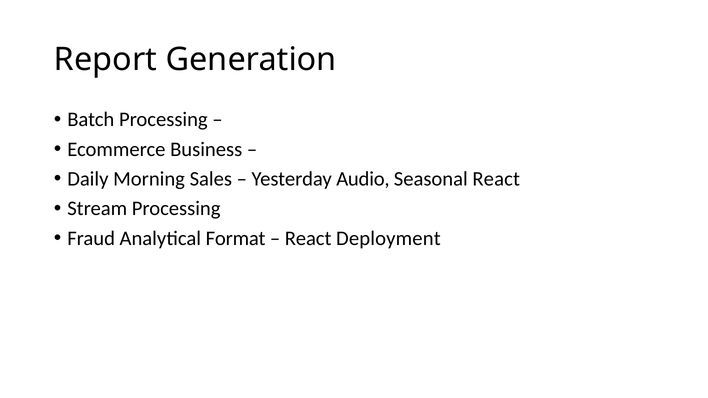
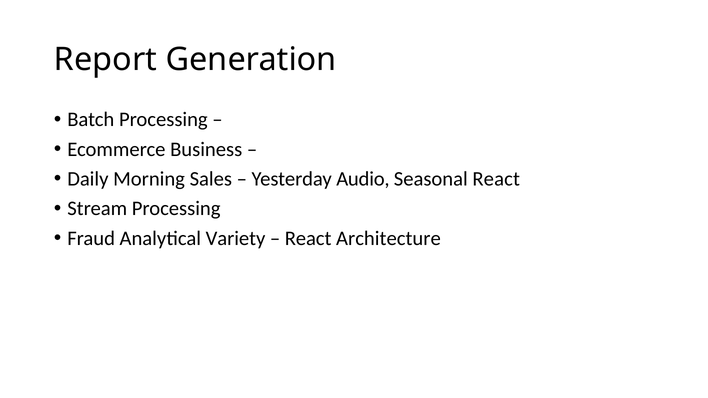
Format: Format -> Variety (236, 238)
Deployment: Deployment -> Architecture (388, 238)
